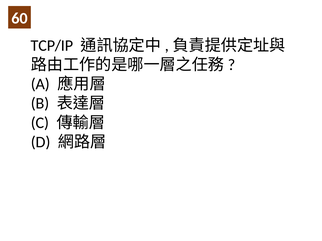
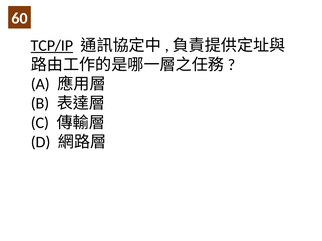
TCP/IP underline: none -> present (52, 46)
